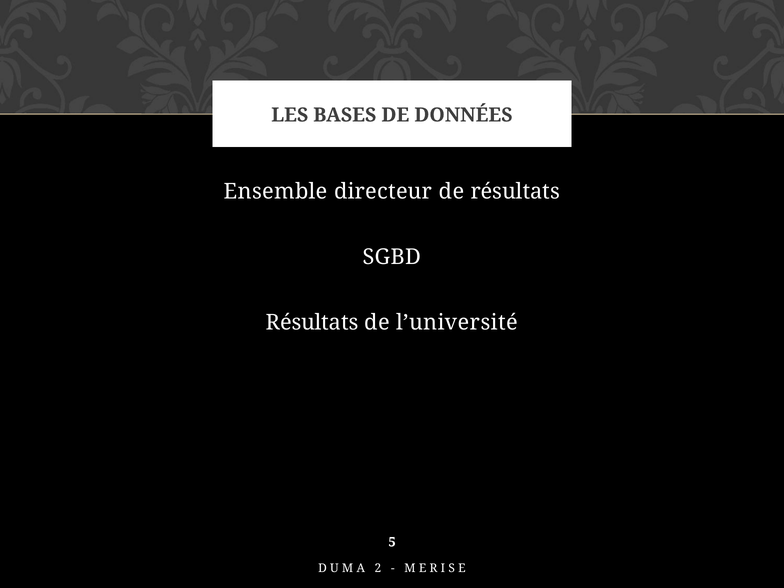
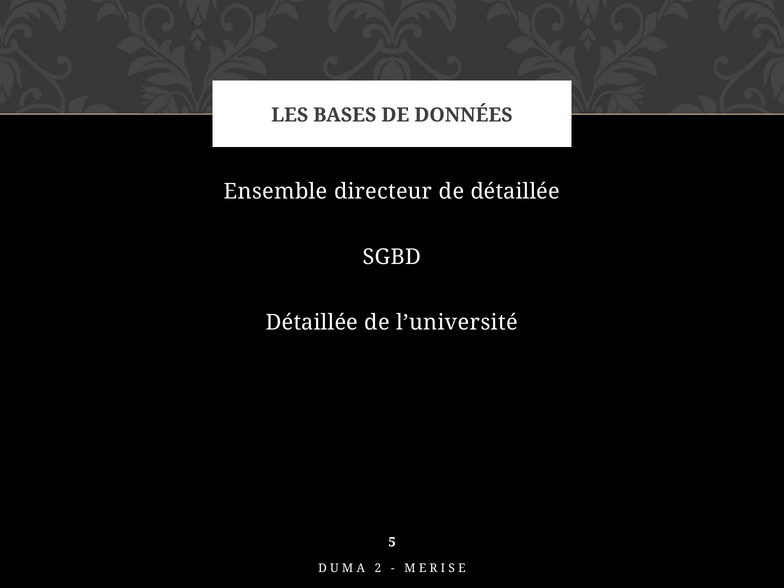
de résultats: résultats -> détaillée (515, 192)
Résultats: Résultats -> Détaillée (312, 323)
